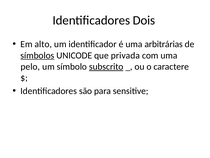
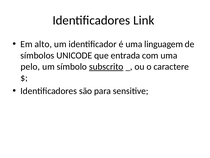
Dois: Dois -> Link (144, 20)
arbitrárias: arbitrárias -> linguagem (164, 44)
símbolos underline: present -> none (37, 55)
privada: privada -> entrada (125, 55)
